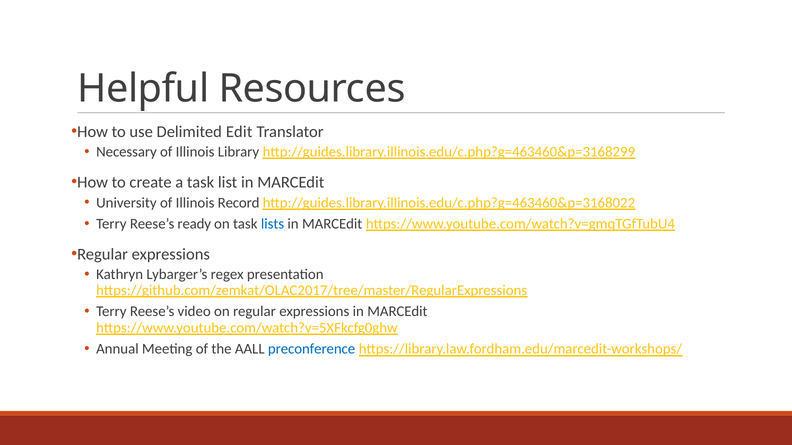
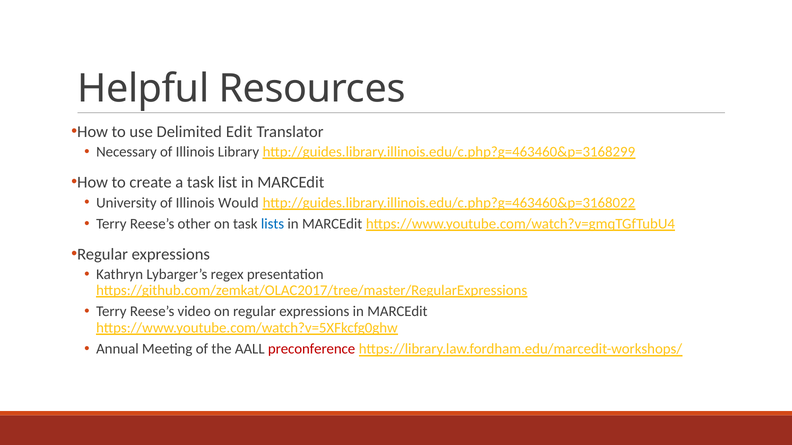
Record: Record -> Would (238, 203)
ready: ready -> other (194, 224)
preconference colour: blue -> red (312, 349)
